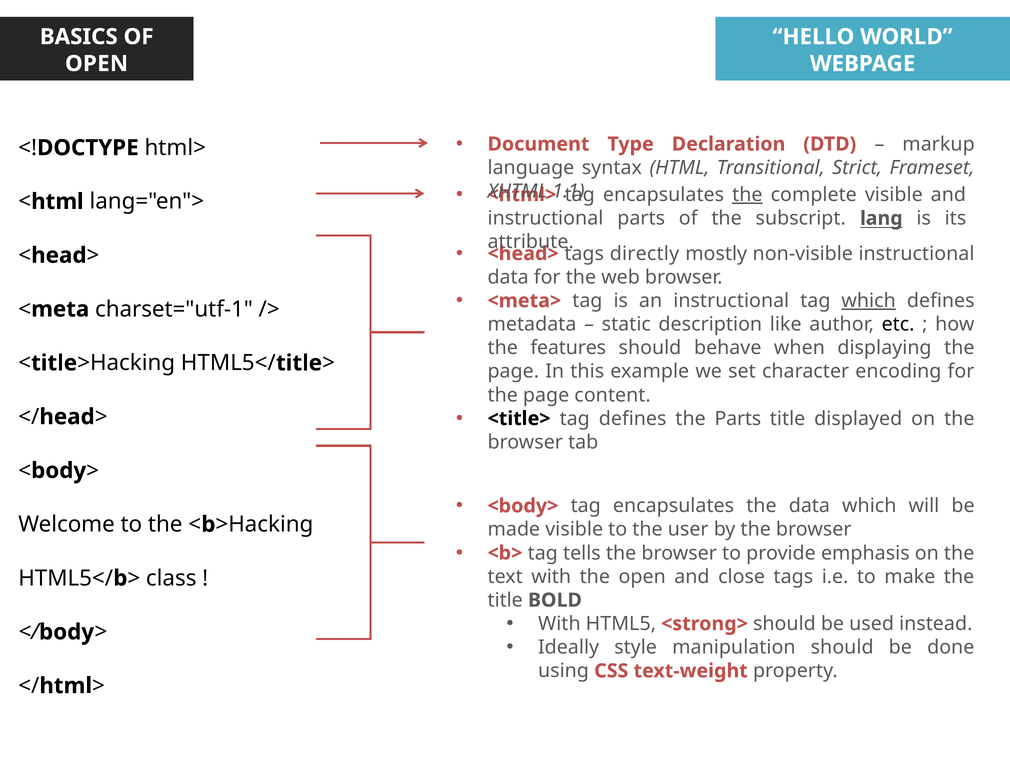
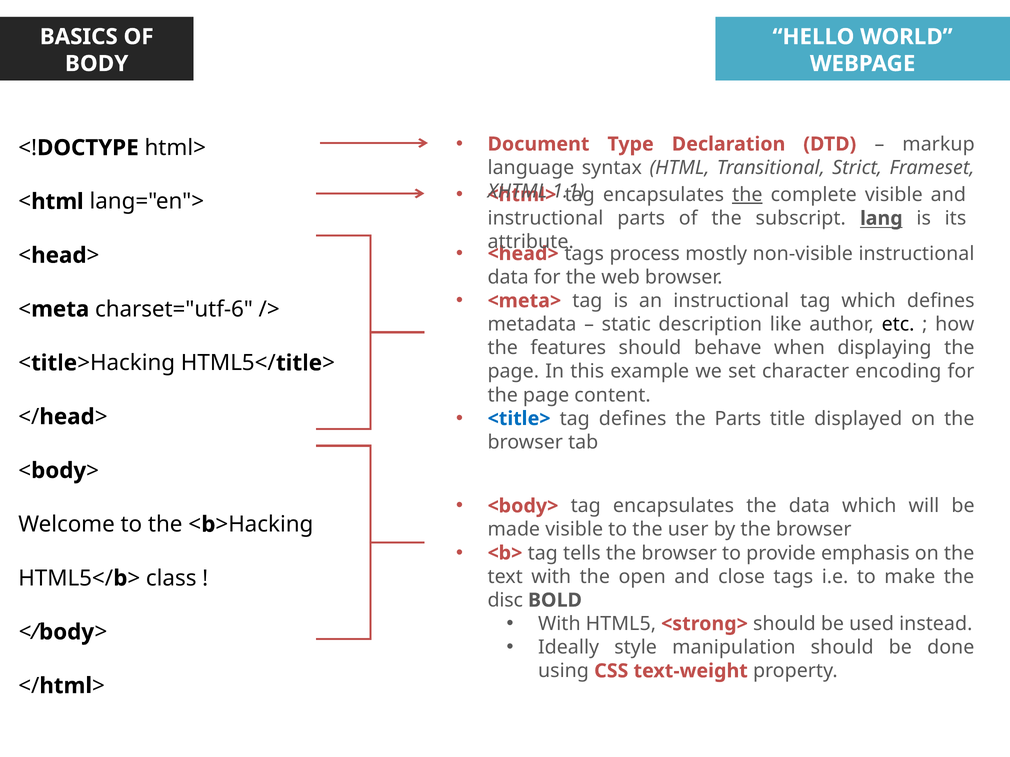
OPEN: OPEN -> BODY (97, 64)
directly: directly -> process (645, 254)
which underline: present -> none (869, 301)
charset="utf-1: charset="utf-1 -> charset="utf-6 (174, 309)
<title> colour: black -> blue (519, 419)
title: title -> disc (505, 601)
